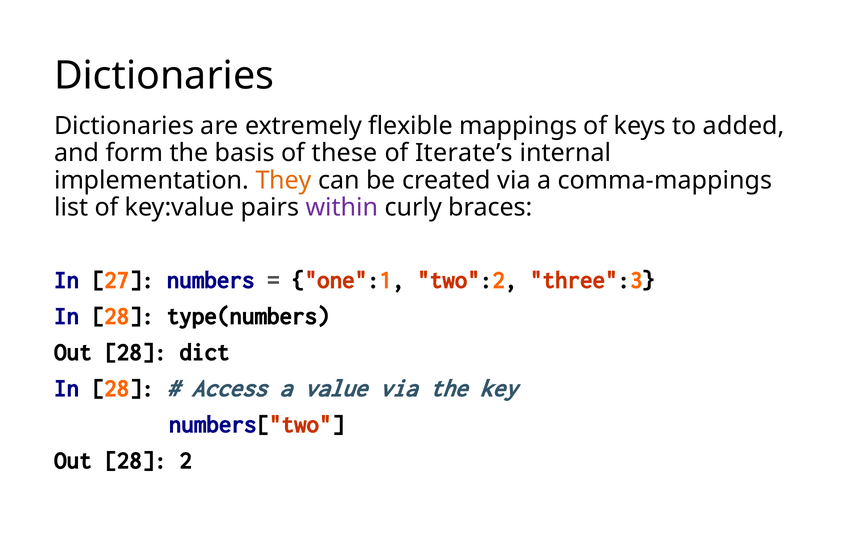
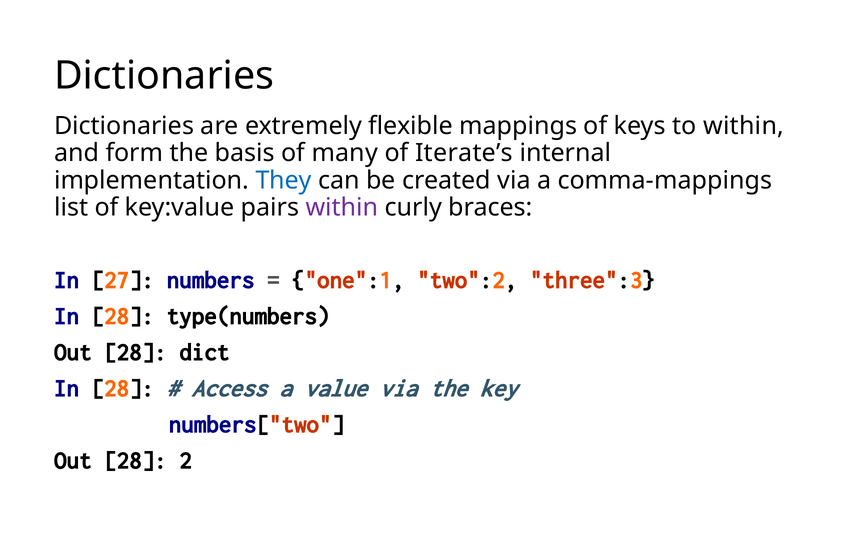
to added: added -> within (744, 126)
these: these -> many (345, 153)
They colour: orange -> blue (284, 180)
